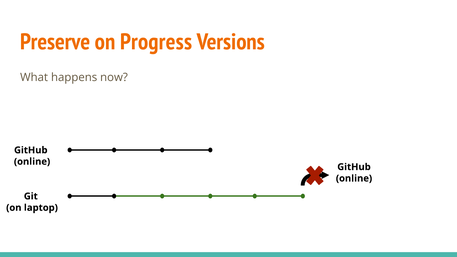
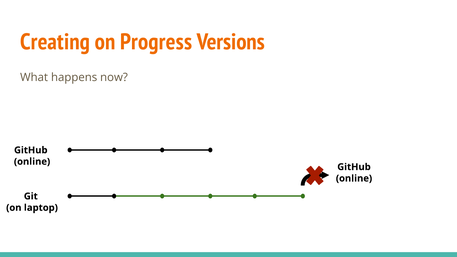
Preserve: Preserve -> Creating (55, 42)
